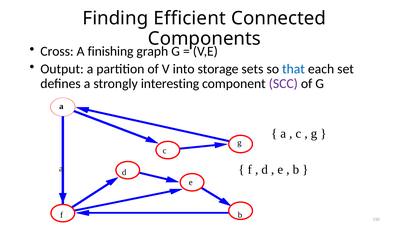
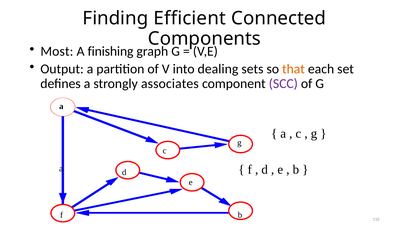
Cross: Cross -> Most (57, 51)
storage: storage -> dealing (218, 69)
that colour: blue -> orange (293, 69)
interesting: interesting -> associates (170, 84)
